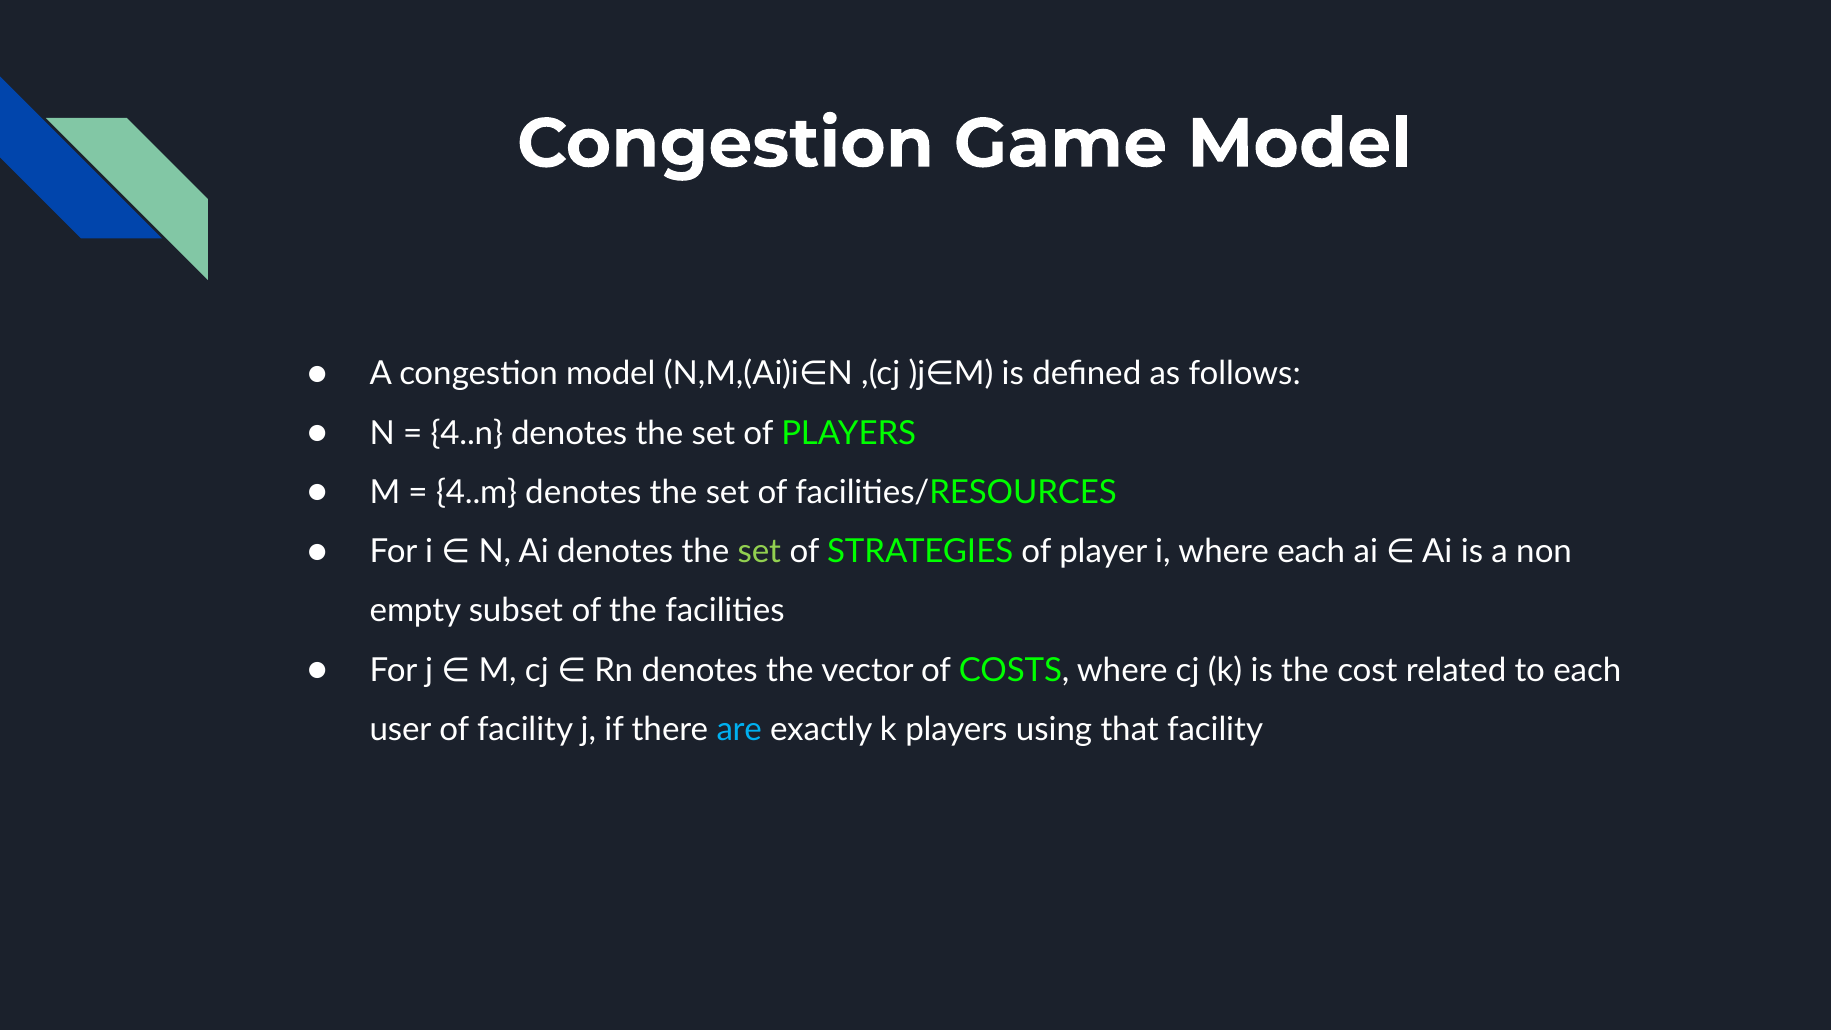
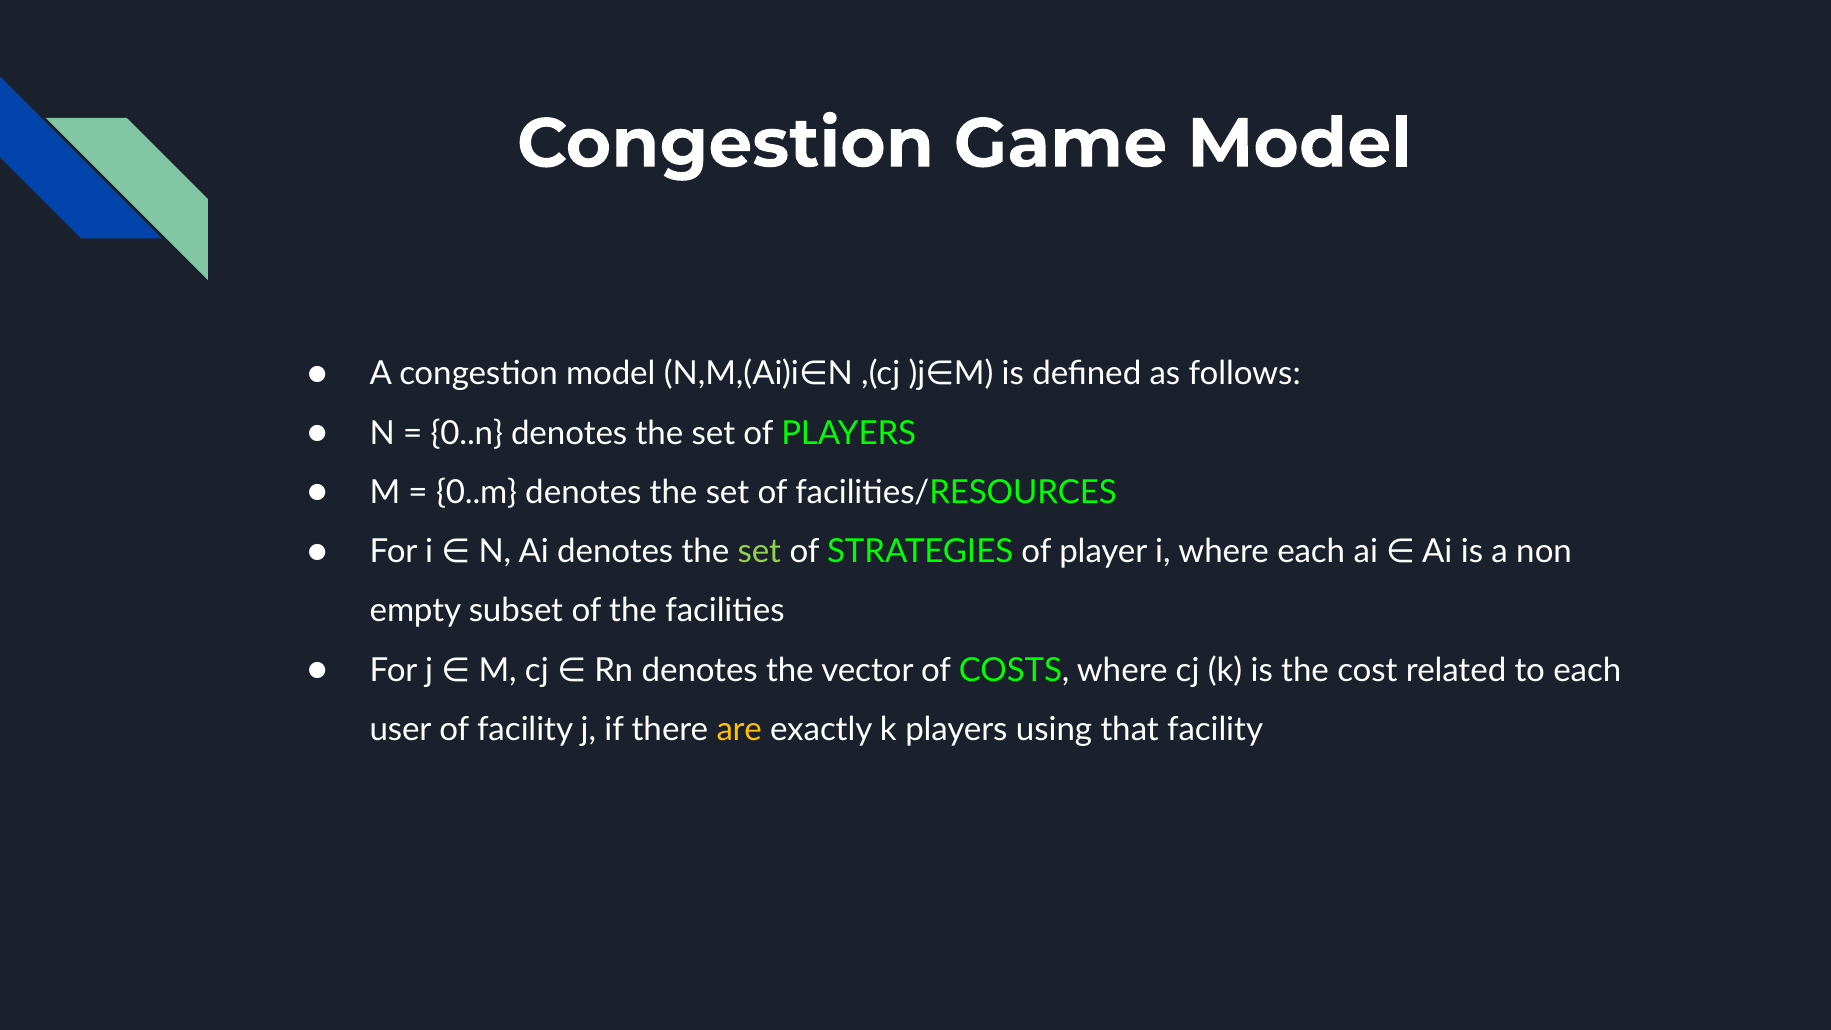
4..n: 4..n -> 0..n (467, 433)
4..m: 4..m -> 0..m (477, 492)
are colour: light blue -> yellow (739, 729)
